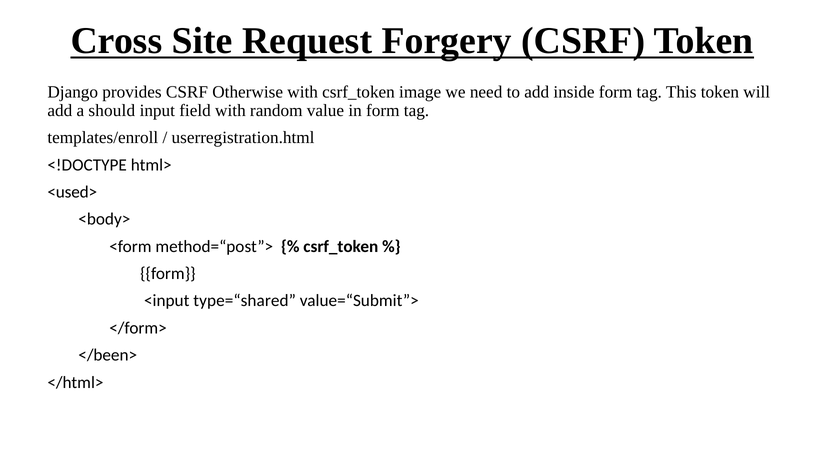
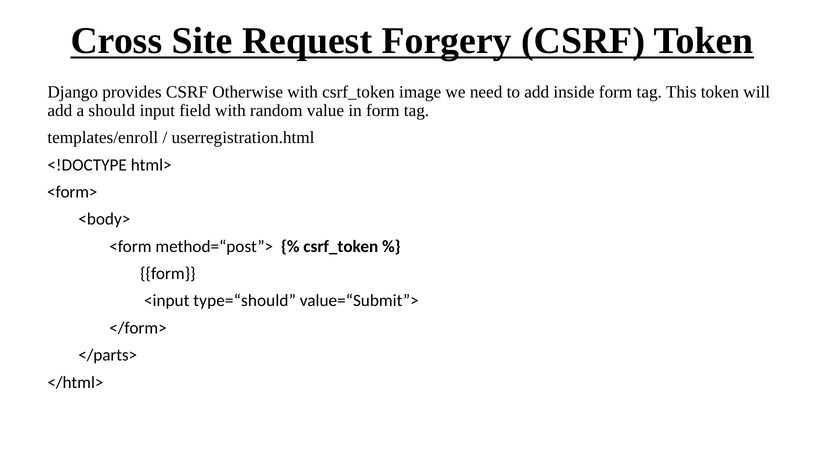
<used>: <used> -> <form> (72, 192)
type=“shared: type=“shared -> type=“should (245, 301)
</been>: </been> -> </parts> (108, 355)
